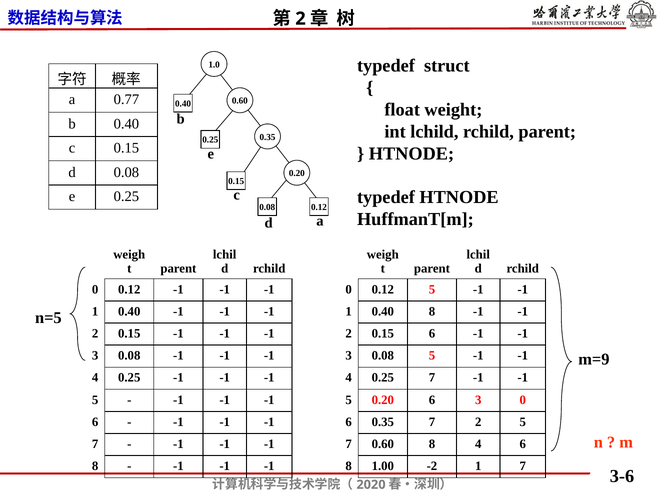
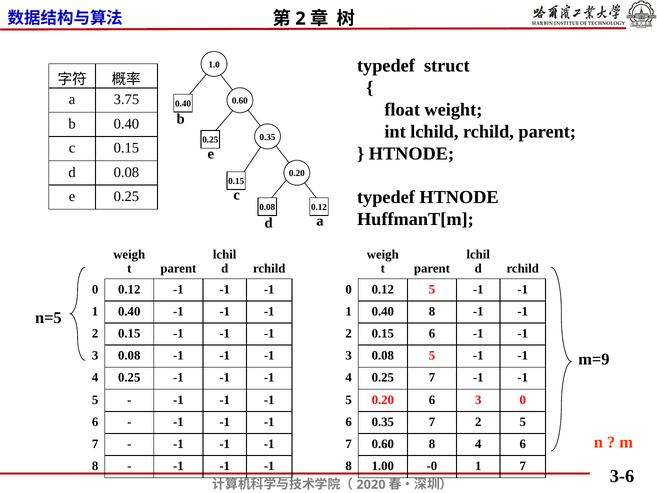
0.77: 0.77 -> 3.75 (126, 100)
-2: -2 -> -0 (432, 466)
